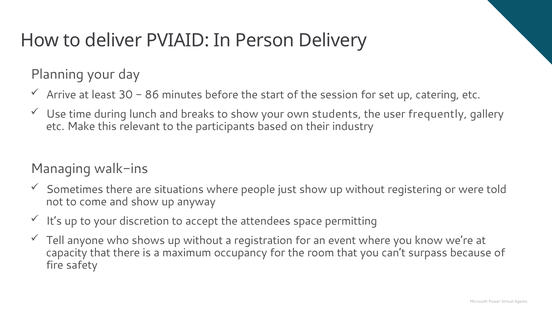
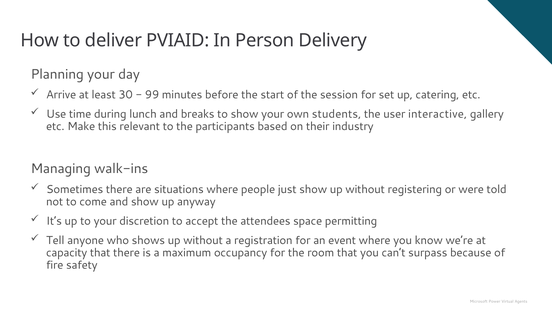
86: 86 -> 99 (152, 95)
frequently: frequently -> interactive (438, 114)
